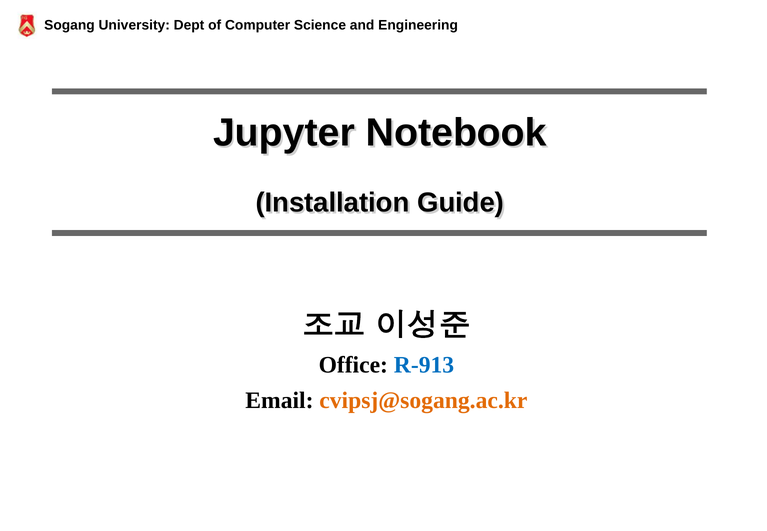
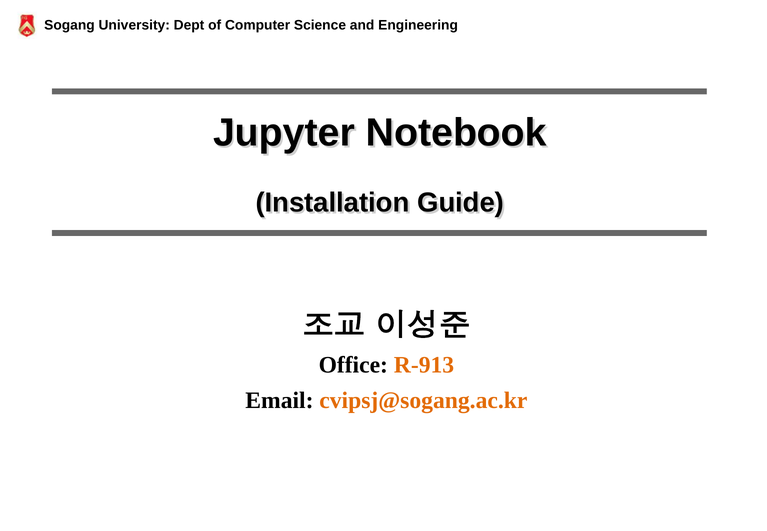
R-913 colour: blue -> orange (424, 365)
